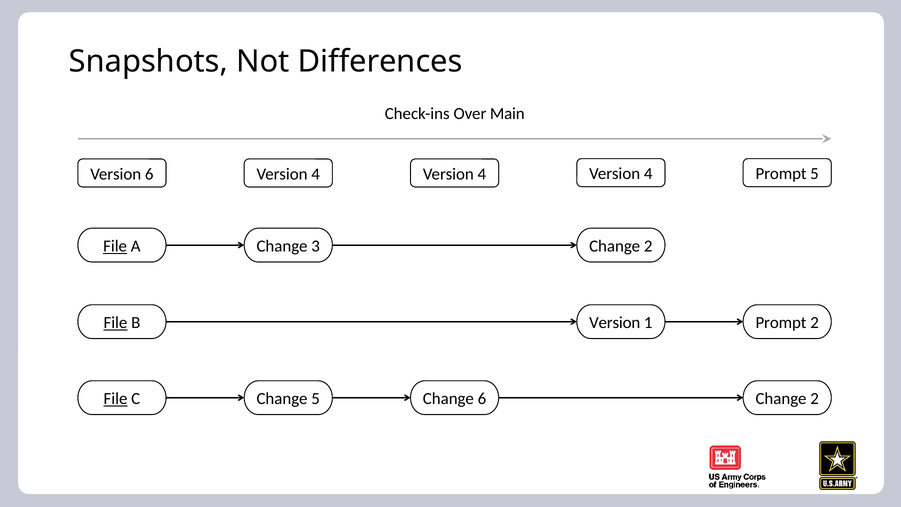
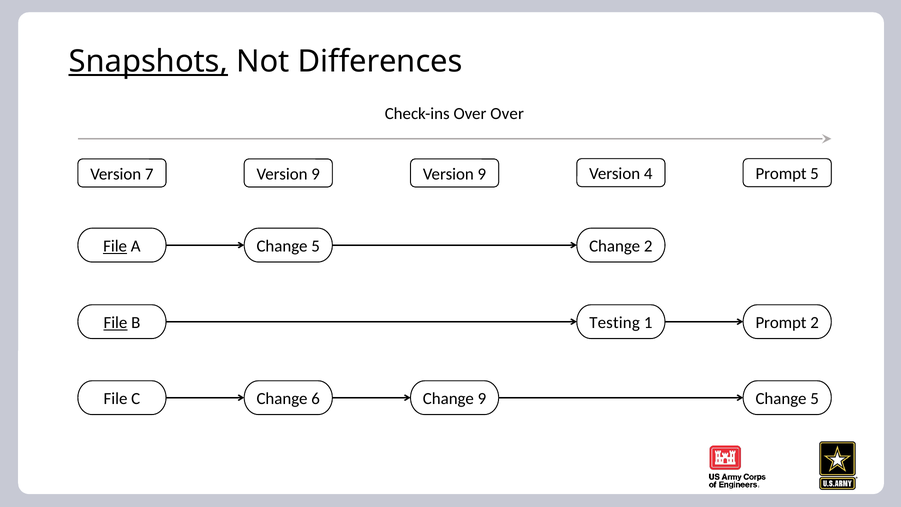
Snapshots underline: none -> present (148, 62)
Over Main: Main -> Over (507, 114)
Version 6: 6 -> 7 (149, 174)
4: 4 -> 9 (316, 174)
4: 4 -> 9 (482, 174)
3: 3 -> 5 (316, 246)
Version: Version -> Testing (615, 323)
File underline: present -> none (115, 399)
Change 5: 5 -> 6 (316, 399)
Change 6: 6 -> 9 (482, 399)
2: 2 -> 5 (815, 399)
